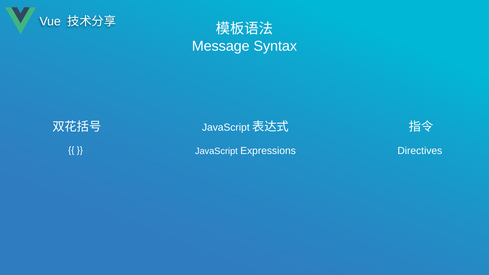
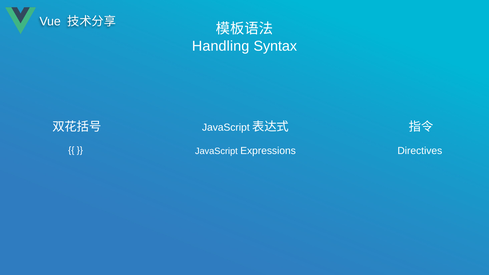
Message: Message -> Handling (221, 46)
